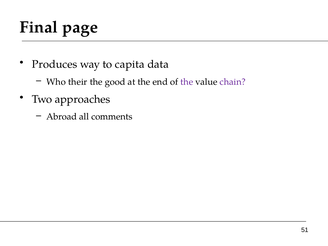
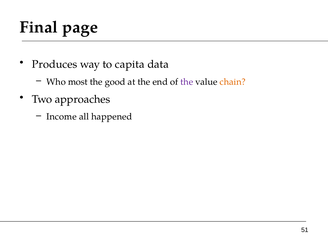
their: their -> most (78, 82)
chain colour: purple -> orange (233, 82)
Abroad: Abroad -> Income (62, 117)
comments: comments -> happened (112, 117)
